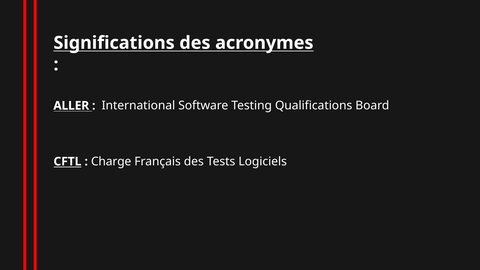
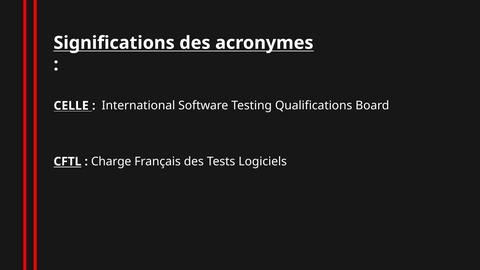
ALLER: ALLER -> CELLE (71, 106)
